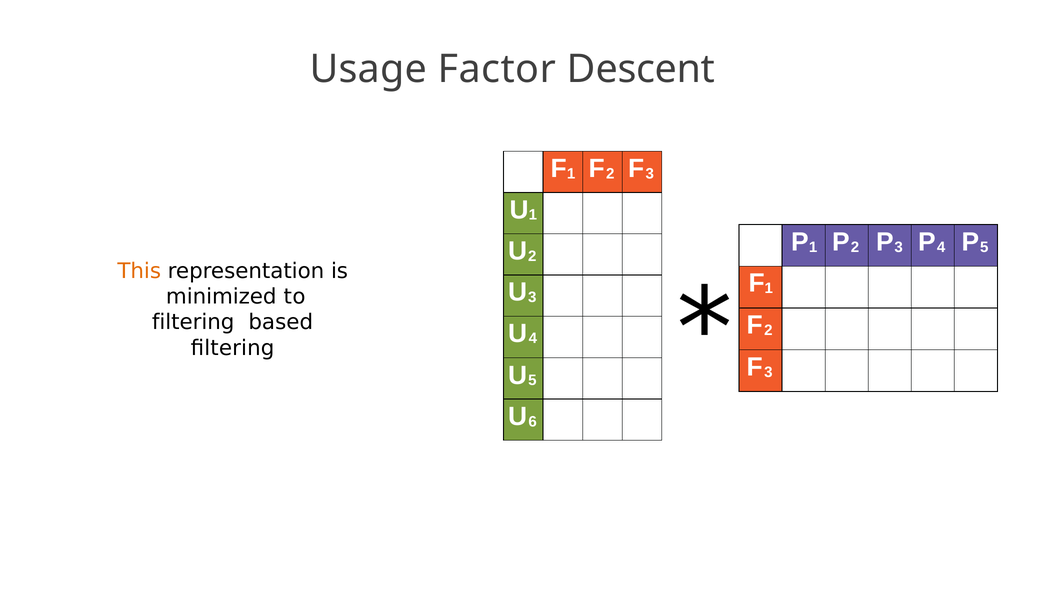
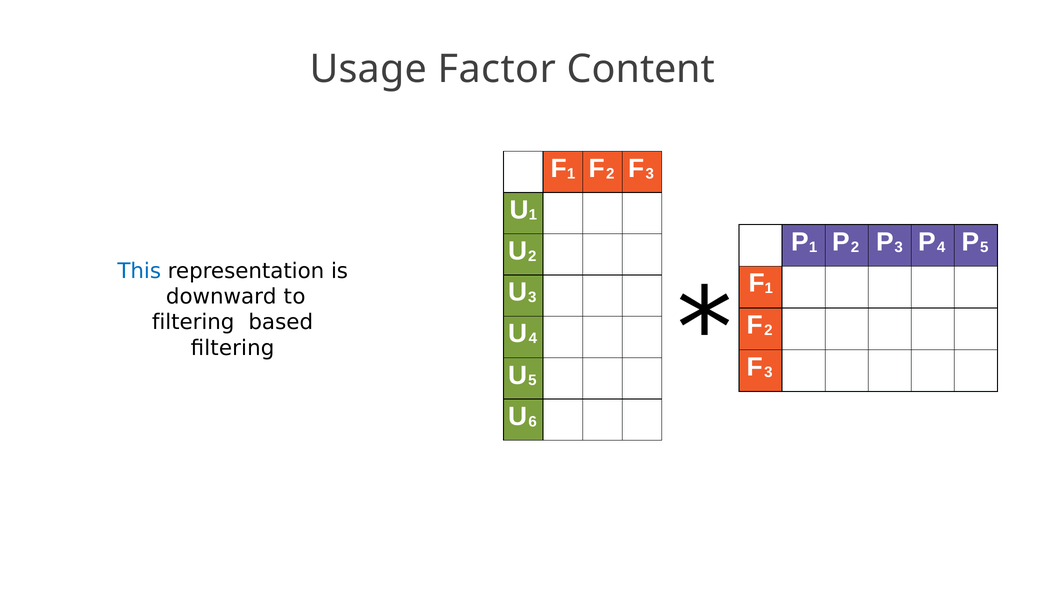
Descent: Descent -> Content (641, 69)
This colour: orange -> blue (139, 271)
minimized: minimized -> downward (221, 297)
